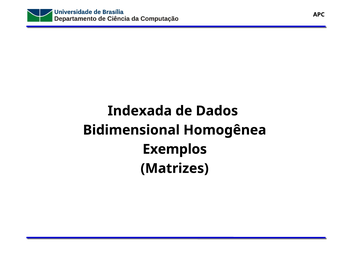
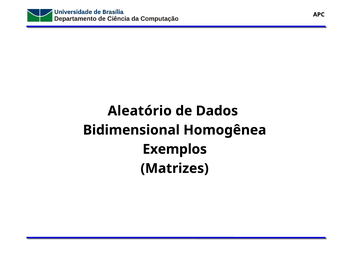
Indexada: Indexada -> Aleatório (140, 111)
